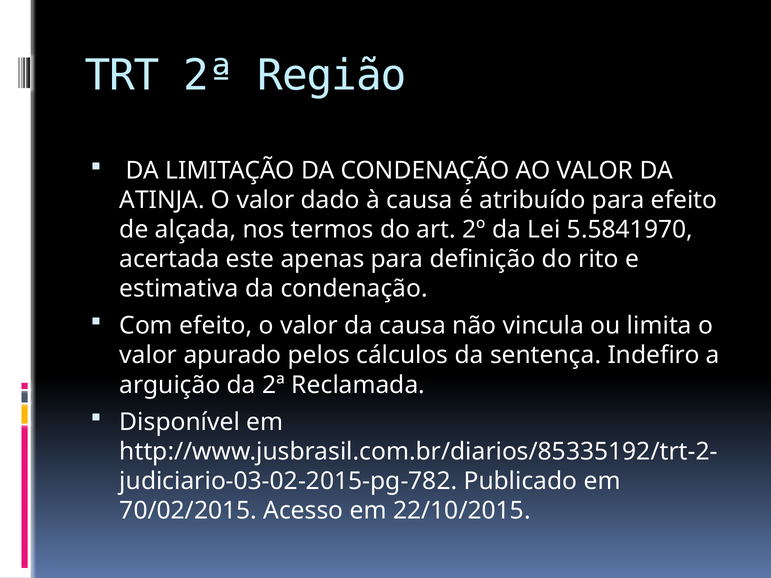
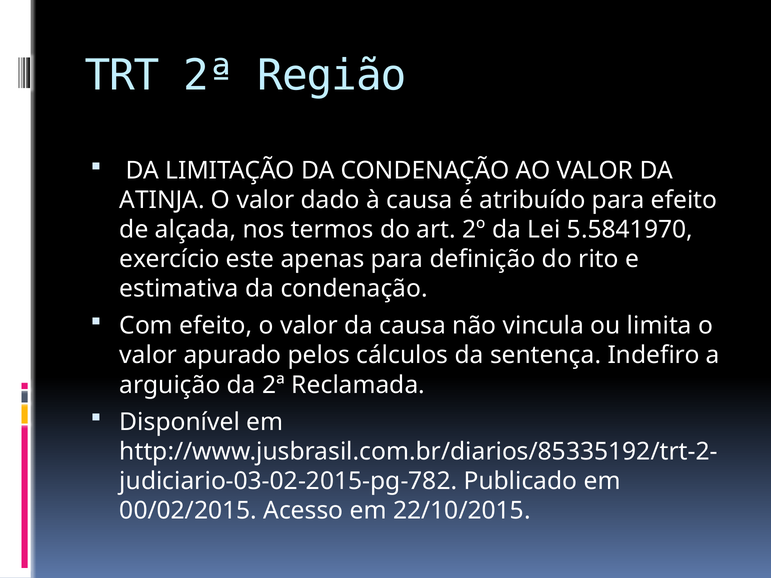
acertada: acertada -> exercício (170, 259)
70/02/2015: 70/02/2015 -> 00/02/2015 (188, 511)
